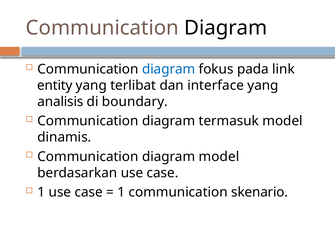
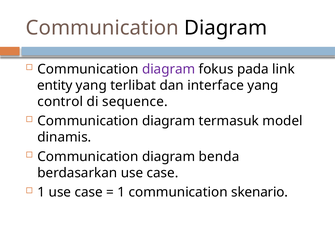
diagram colour: blue -> purple (169, 69)
analisis: analisis -> control (60, 102)
boundary: boundary -> sequence (135, 102)
diagram model: model -> benda (219, 157)
